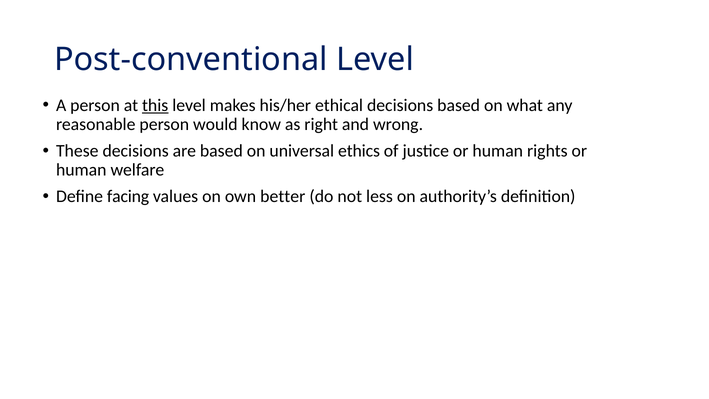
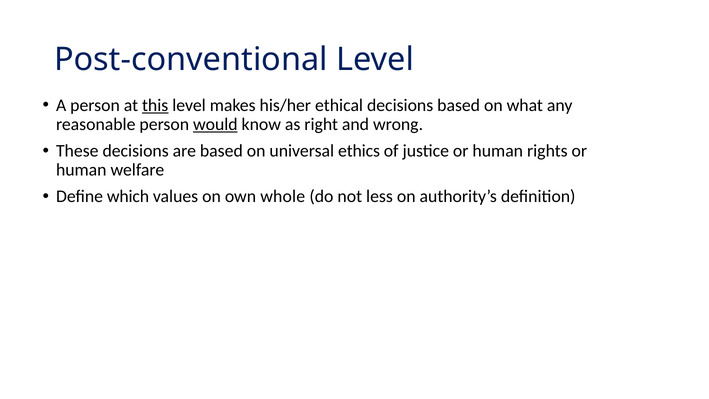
would underline: none -> present (215, 124)
facing: facing -> which (128, 197)
better: better -> whole (283, 197)
